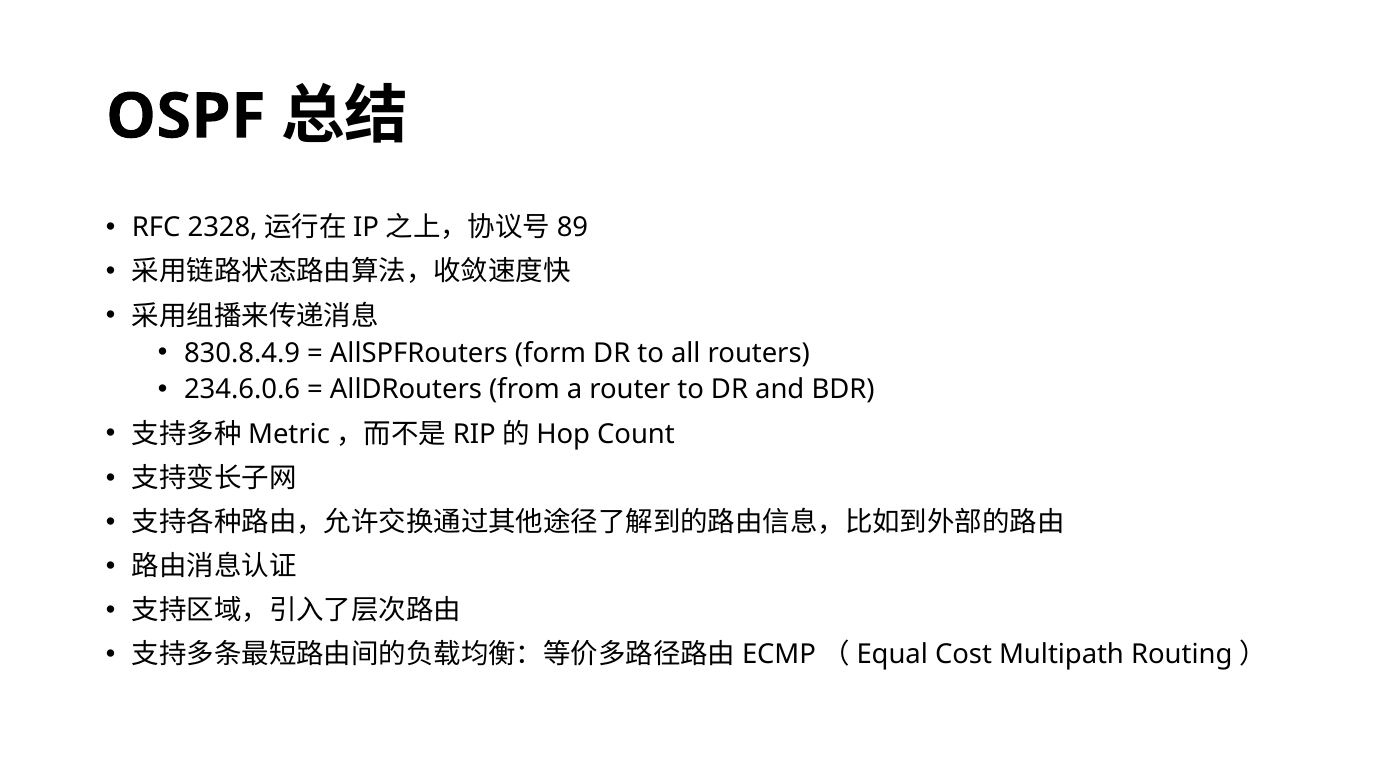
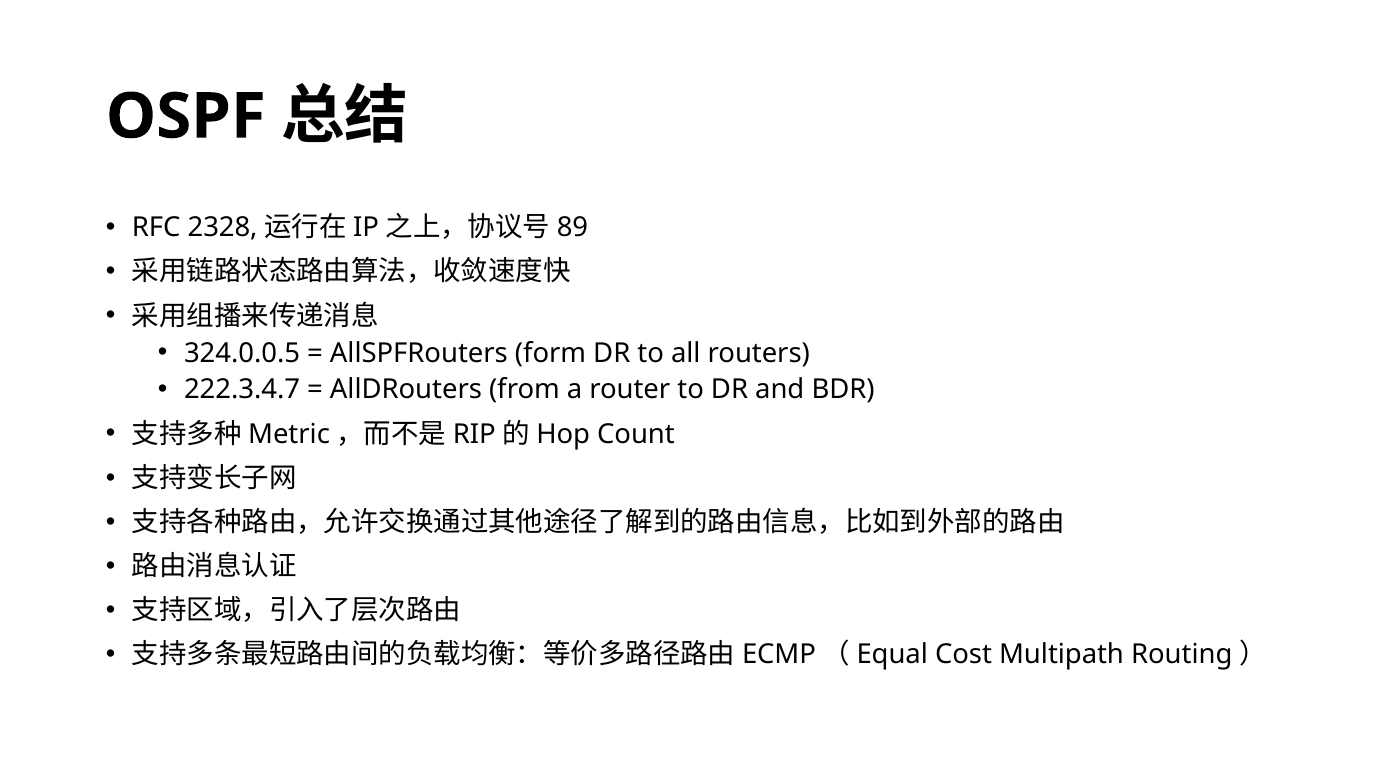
830.8.4.9: 830.8.4.9 -> 324.0.0.5 (242, 353)
234.6.0.6: 234.6.0.6 -> 222.3.4.7 (242, 390)
